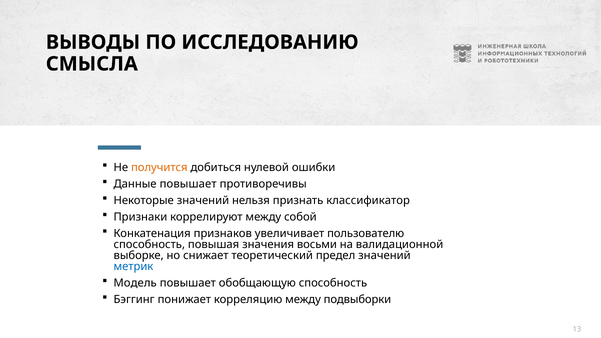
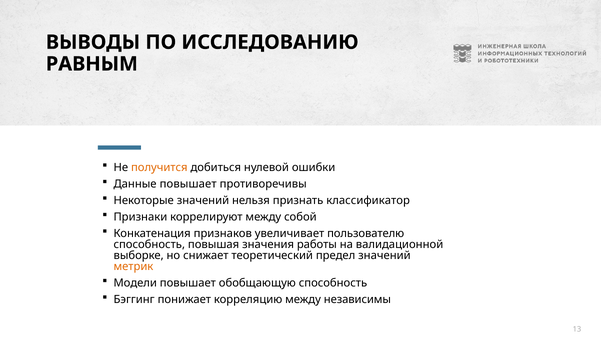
СМЫСЛА: СМЫСЛА -> РАВНЫМ (92, 64)
восьми: восьми -> работы (317, 245)
метрик colour: blue -> orange (133, 266)
Модель: Модель -> Модели (135, 283)
подвыборки: подвыборки -> независимы (357, 300)
